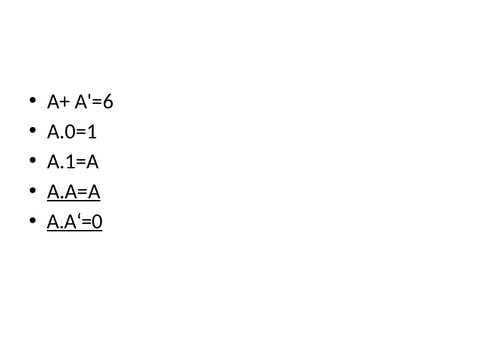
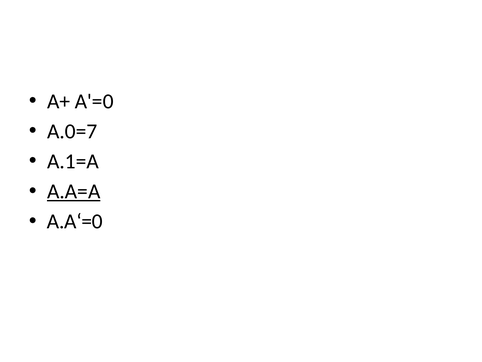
A'=6: A'=6 -> A'=0 (94, 101)
A.0=1: A.0=1 -> A.0=7 (72, 131)
A.A‘=0 underline: present -> none (75, 221)
